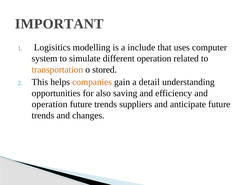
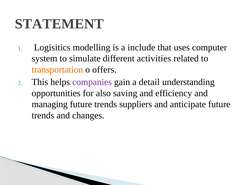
IMPORTANT: IMPORTANT -> STATEMENT (59, 24)
different operation: operation -> activities (154, 59)
stored: stored -> offers (104, 70)
companies colour: orange -> purple (92, 82)
operation: operation -> managing (50, 104)
